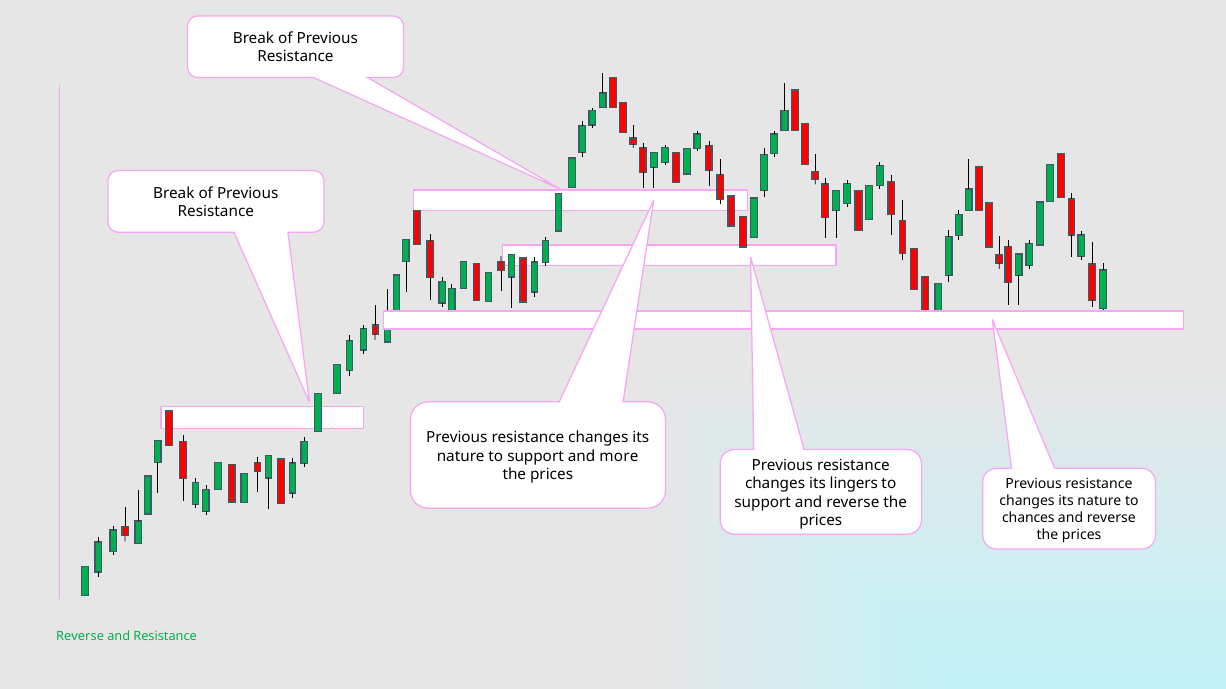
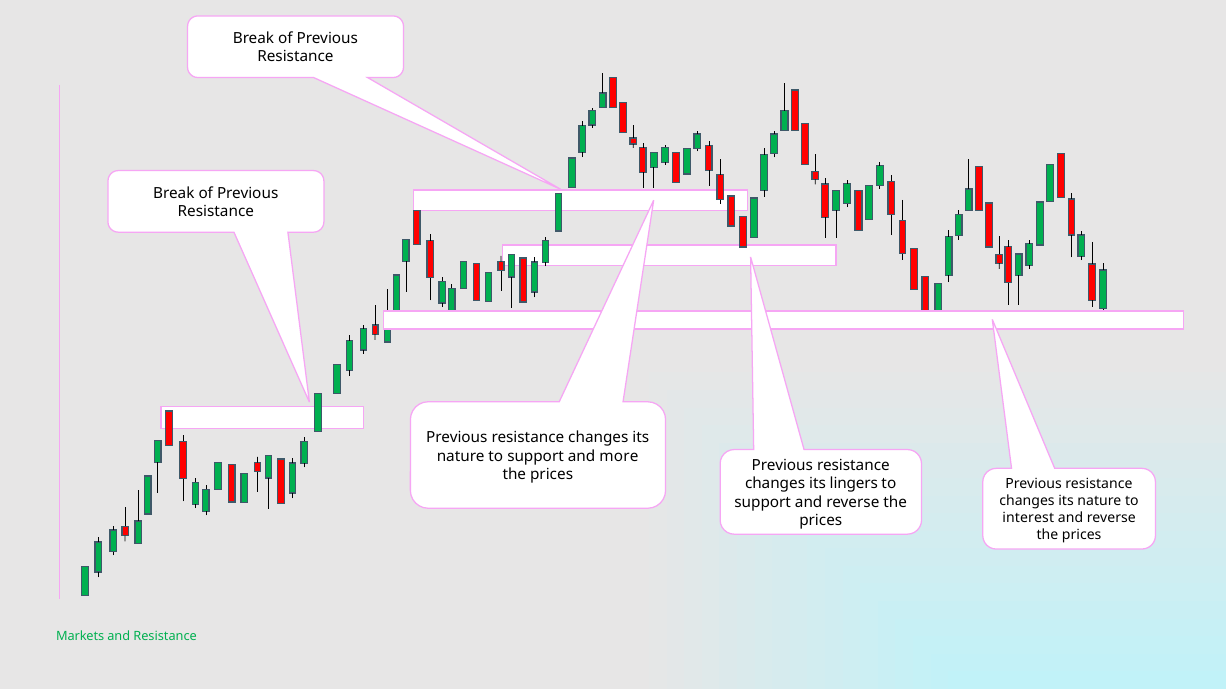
chances: chances -> interest (1028, 519)
Reverse: Reverse -> Markets (80, 637)
